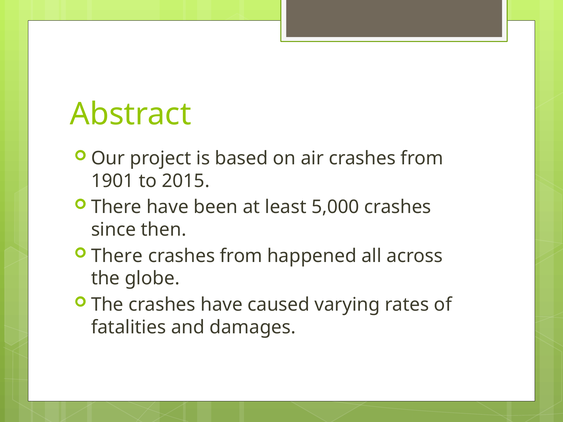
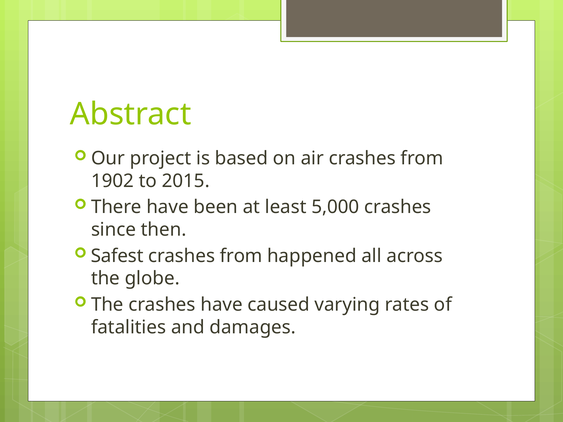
1901: 1901 -> 1902 (112, 181)
There: There -> Safest (117, 256)
